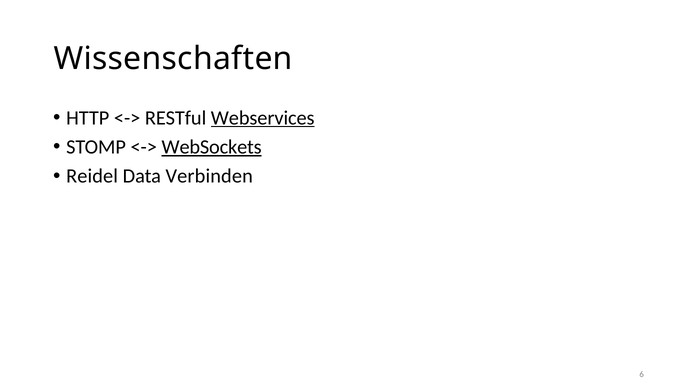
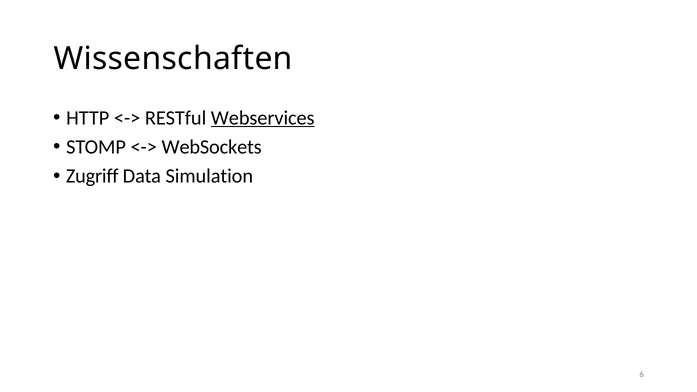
WebSockets underline: present -> none (212, 147)
Reidel: Reidel -> Zugriff (92, 176)
Verbinden: Verbinden -> Simulation (209, 176)
